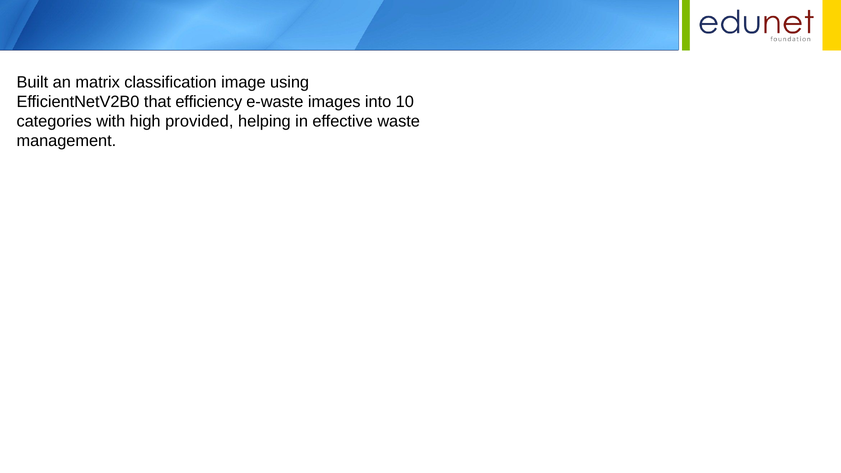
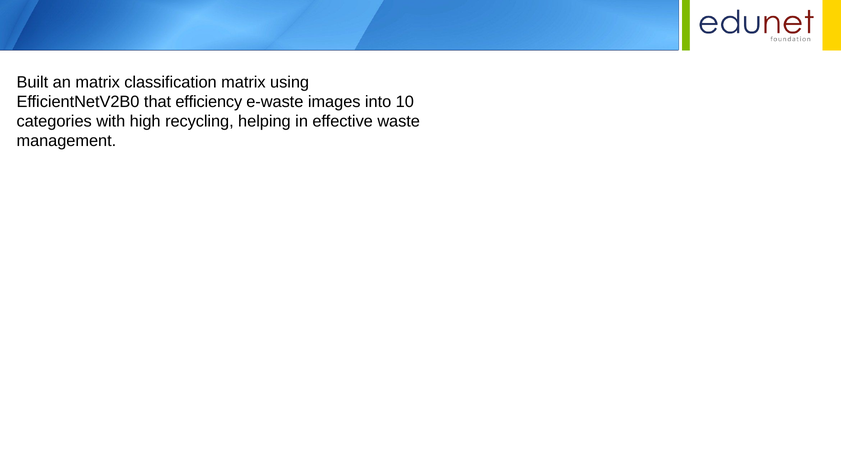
classification image: image -> matrix (243, 82)
provided: provided -> recycling (199, 121)
